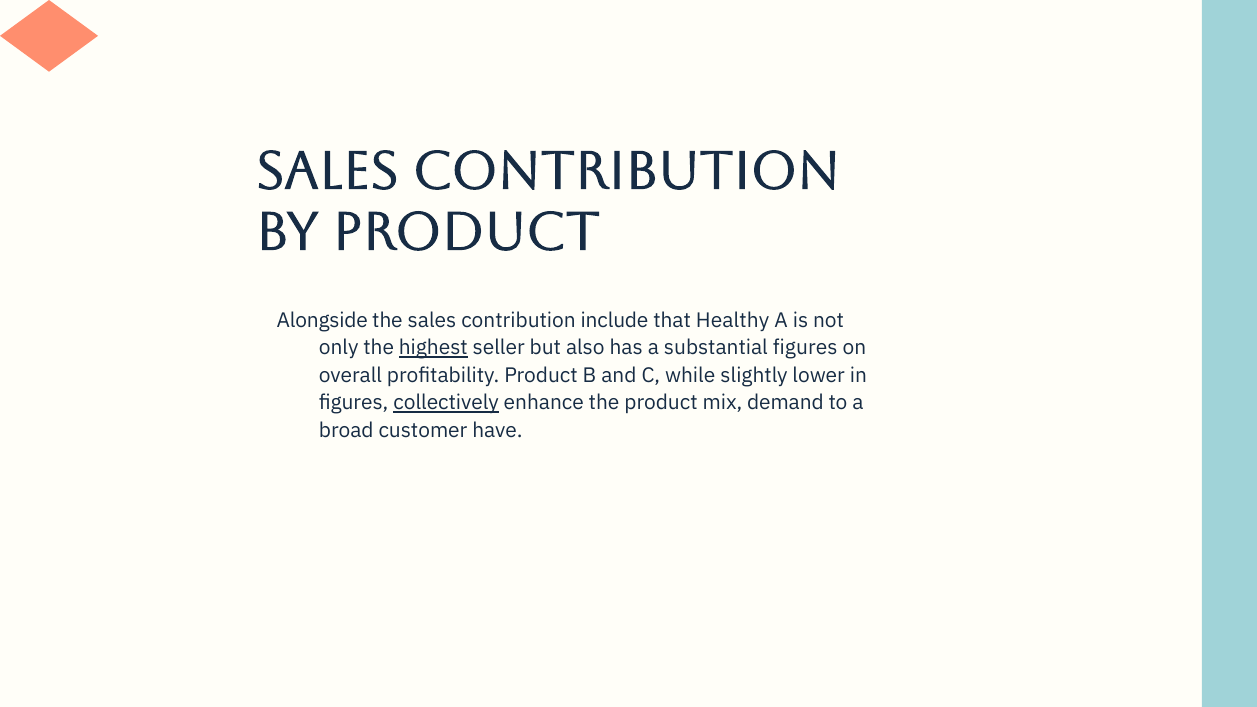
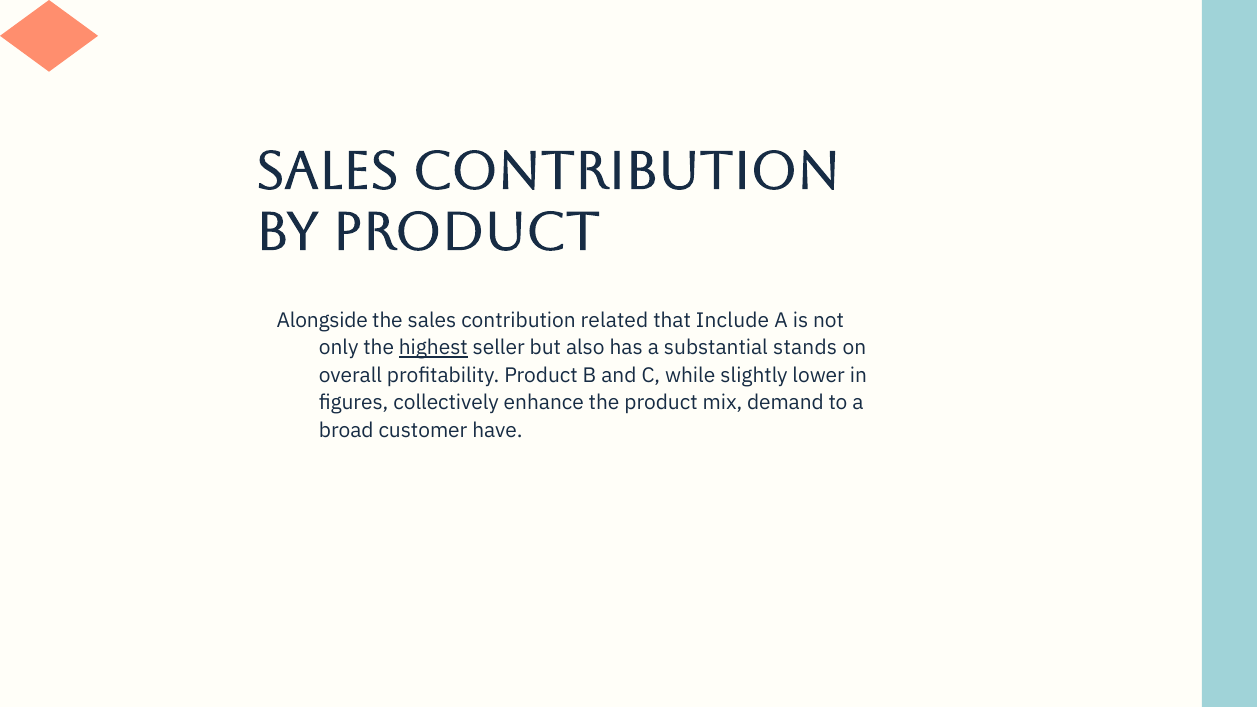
include: include -> related (614, 321)
Healthy: Healthy -> Include (733, 321)
substantial figures: figures -> stands (805, 348)
collectively underline: present -> none (446, 403)
